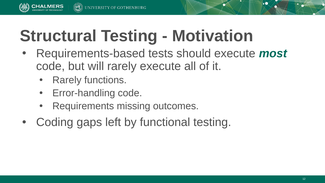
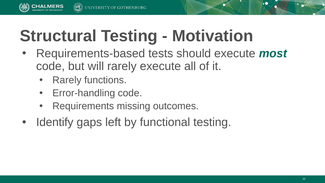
Coding: Coding -> Identify (55, 122)
